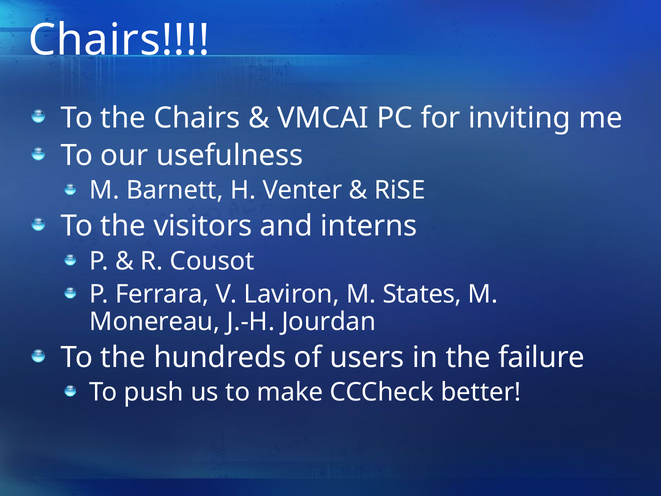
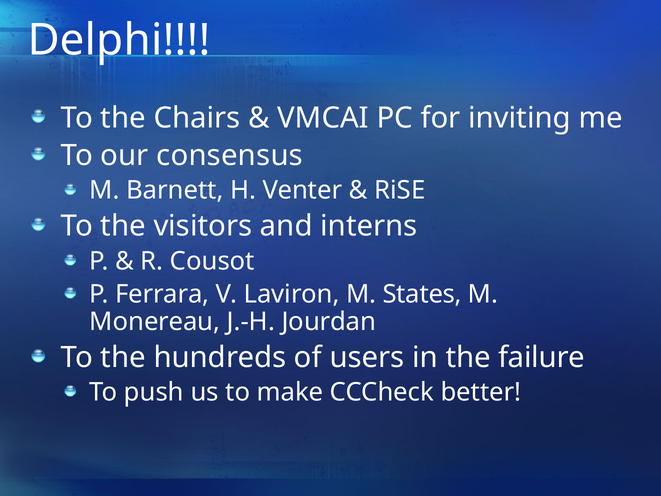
Chairs: Chairs -> Delphi (119, 40)
usefulness: usefulness -> consensus (230, 155)
